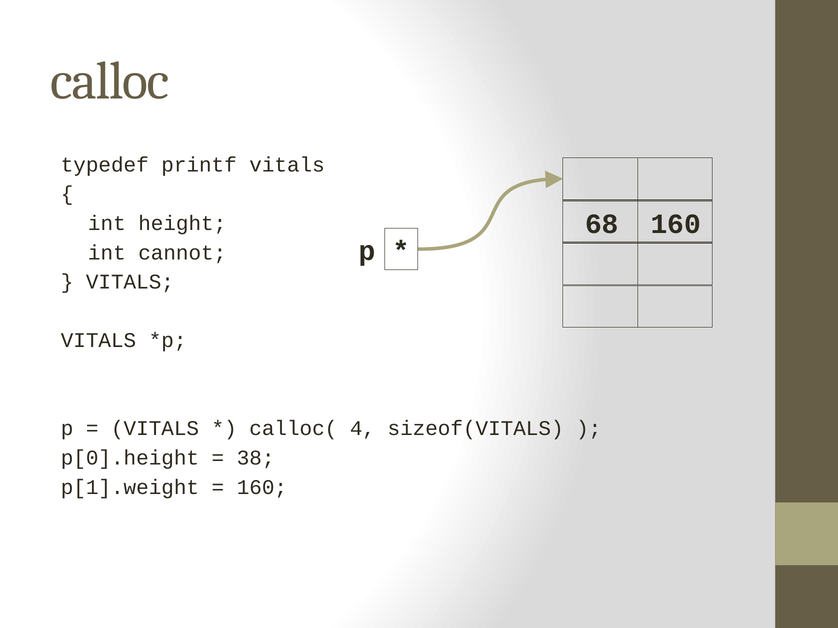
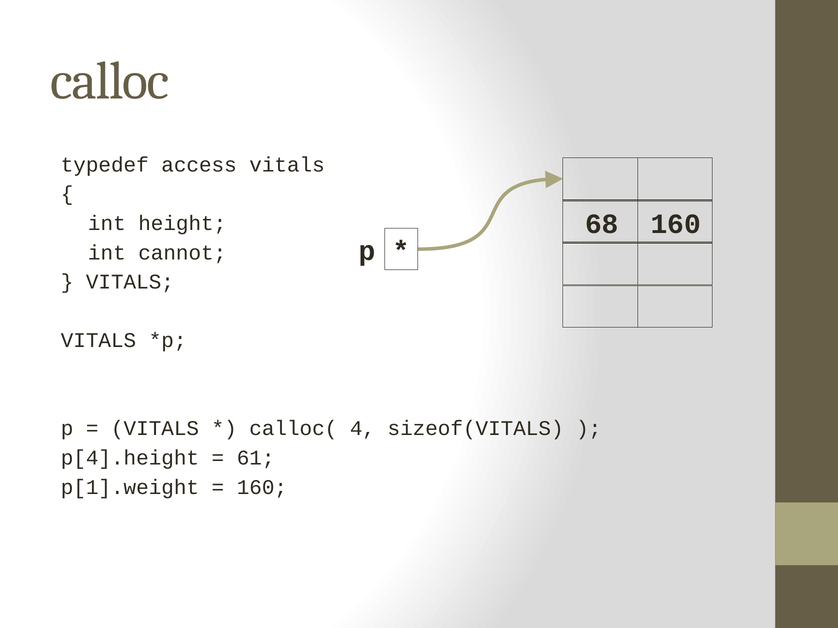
printf: printf -> access (199, 165)
p[0].height: p[0].height -> p[4].height (130, 458)
38: 38 -> 61 (256, 458)
